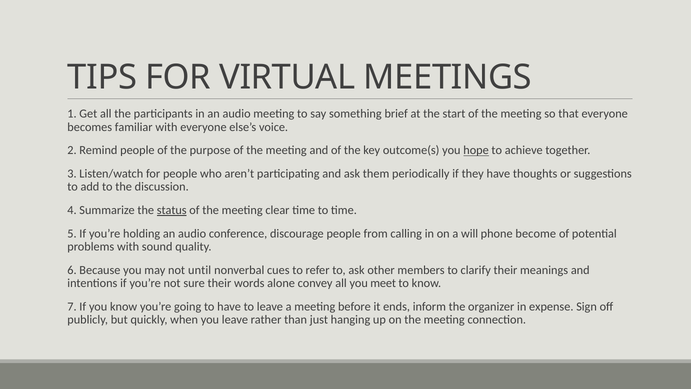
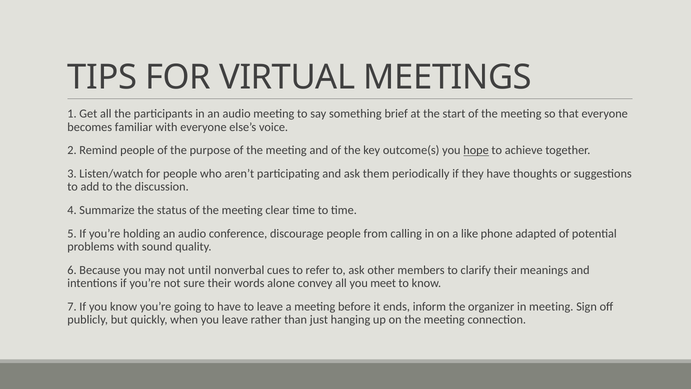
status underline: present -> none (172, 210)
will: will -> like (470, 233)
become: become -> adapted (536, 233)
in expense: expense -> meeting (551, 306)
